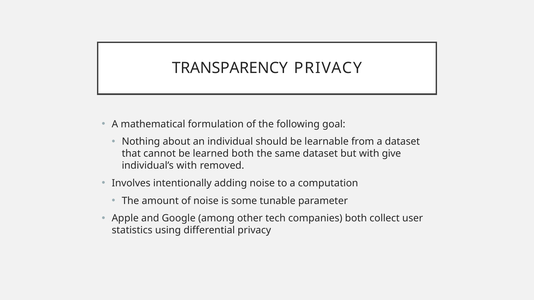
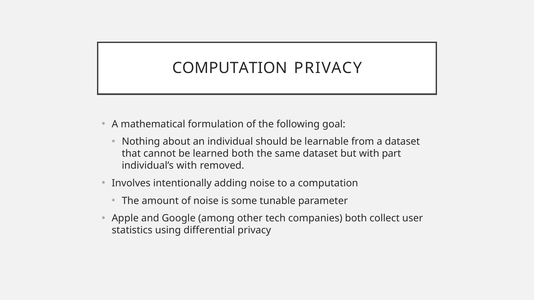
TRANSPARENCY: TRANSPARENCY -> COMPUTATION (230, 68)
give: give -> part (391, 154)
